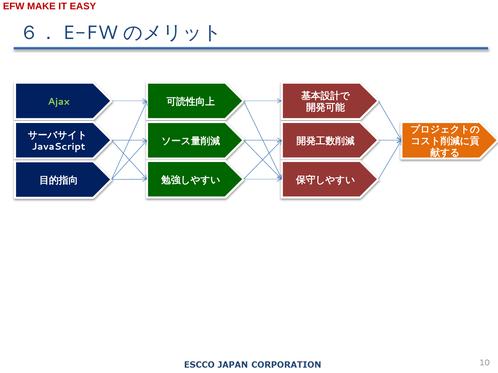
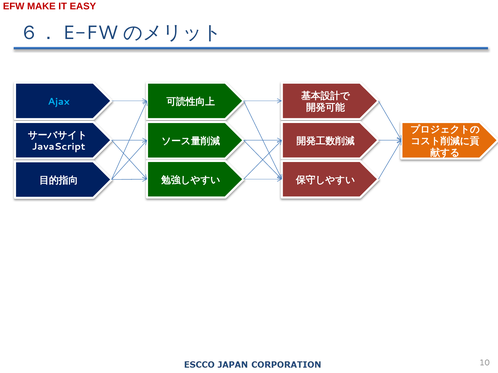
Ajax colour: light green -> light blue (59, 102)
